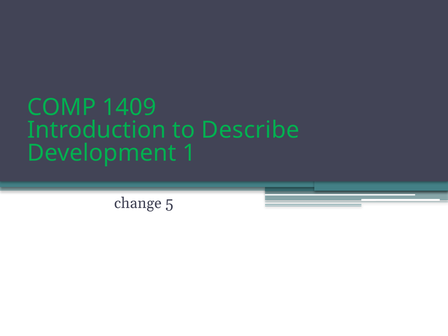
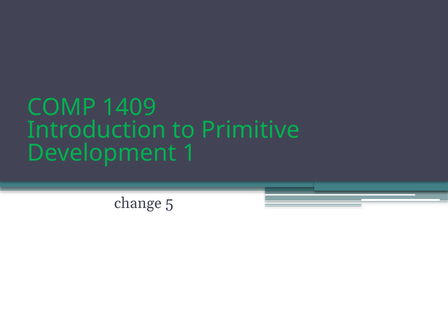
Describe: Describe -> Primitive (251, 130)
